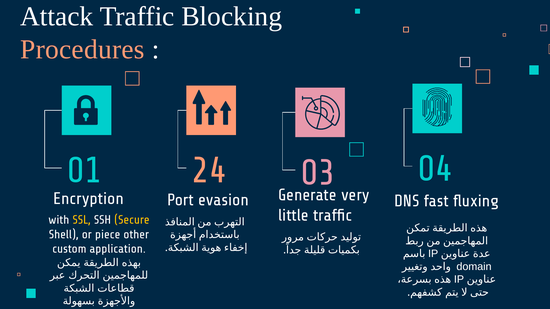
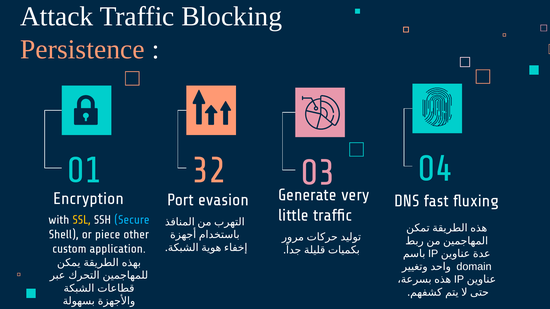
Procedures: Procedures -> Persistence (82, 49)
24: 24 -> 32 (209, 171)
Secure colour: yellow -> light blue (132, 220)
